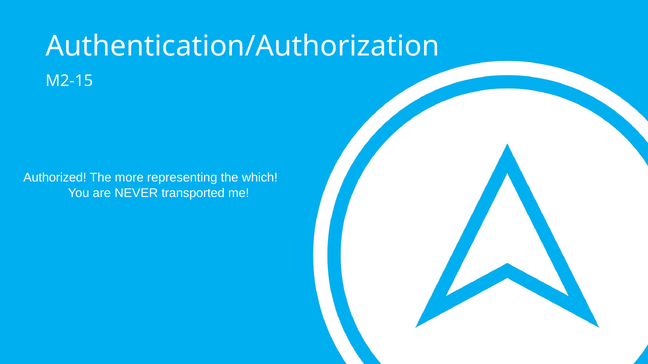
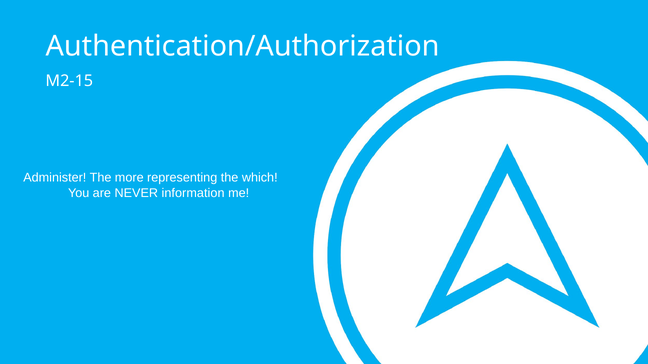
Authorized: Authorized -> Administer (55, 178)
transported: transported -> information (193, 193)
